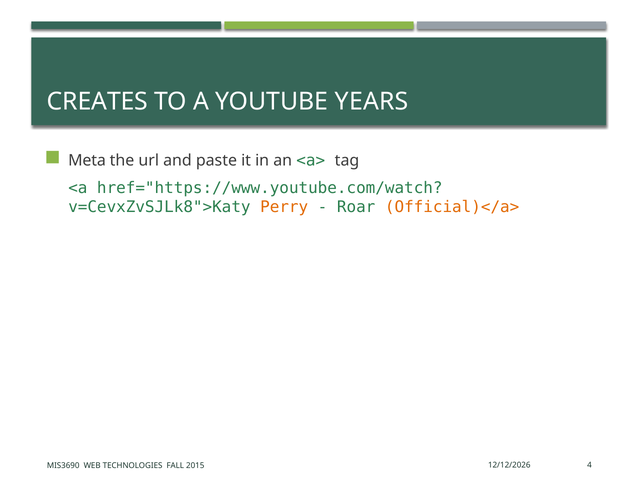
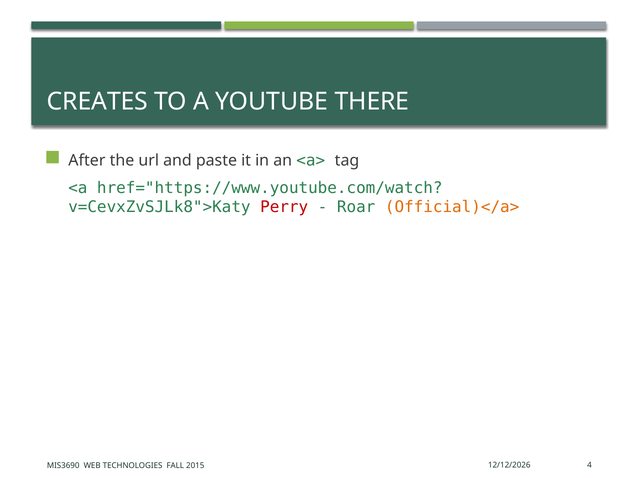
YEARS: YEARS -> THERE (372, 102)
Meta: Meta -> After (87, 161)
Perry colour: orange -> red (284, 207)
